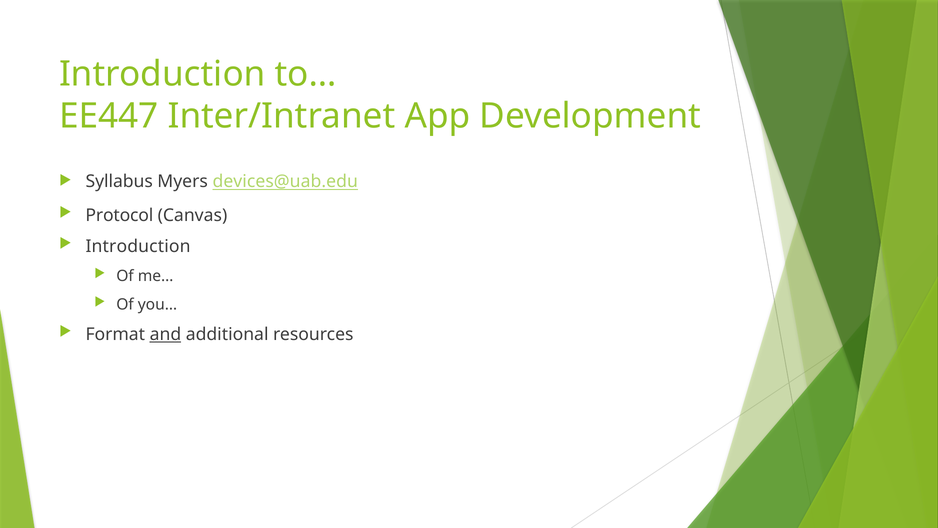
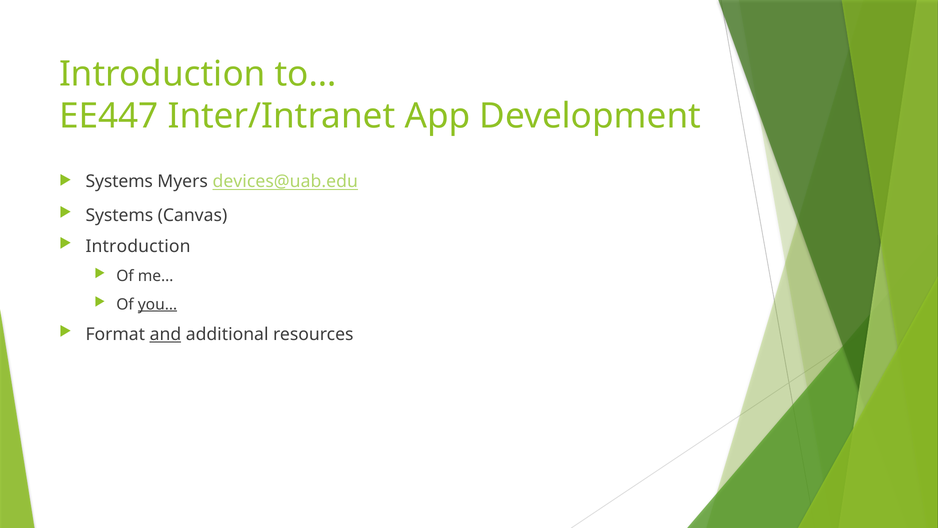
Syllabus: Syllabus -> Systems (119, 182)
Protocol: Protocol -> Systems (119, 215)
you… underline: none -> present (157, 304)
